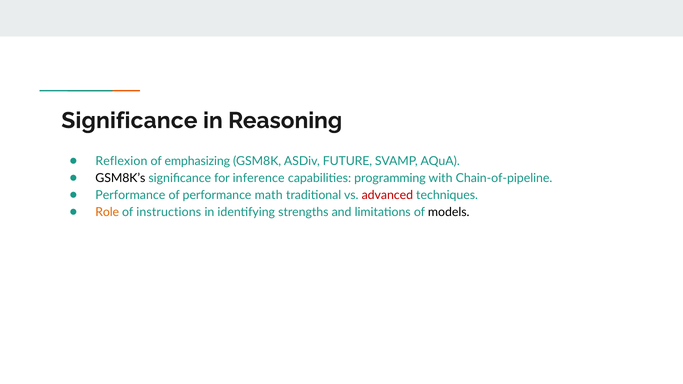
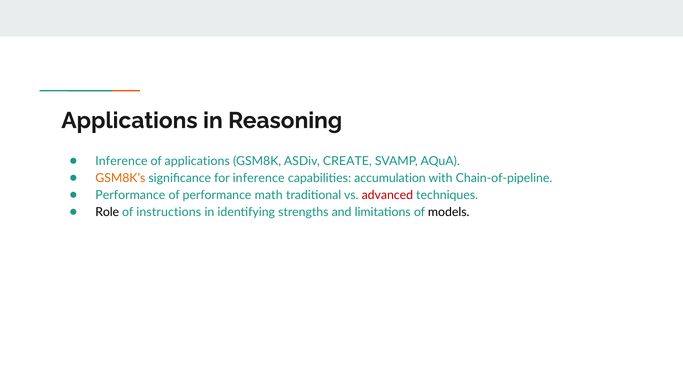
Significance: Significance -> Applications (129, 121)
Reflexion: Reflexion -> Inference (121, 161)
of emphasizing: emphasizing -> applications (197, 161)
FUTURE: FUTURE -> CREATE (347, 161)
GSM8K’s colour: black -> orange (120, 178)
programming: programming -> accumulation (390, 178)
Role colour: orange -> black (107, 212)
